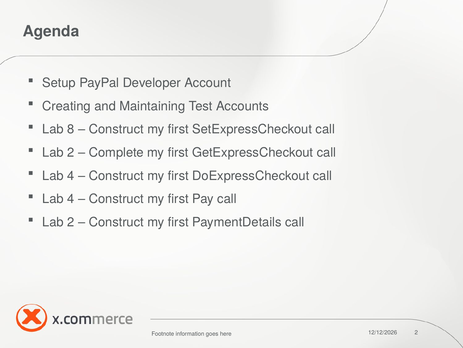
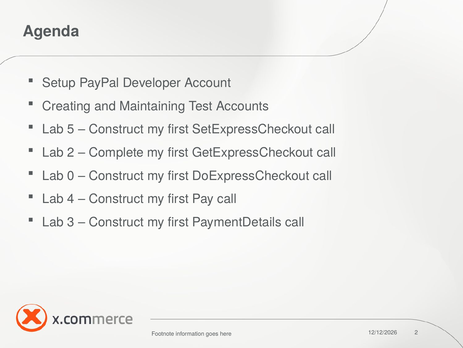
8: 8 -> 5 (71, 129)
4: 4 -> 0 (71, 175)
2: 2 -> 3 (71, 222)
